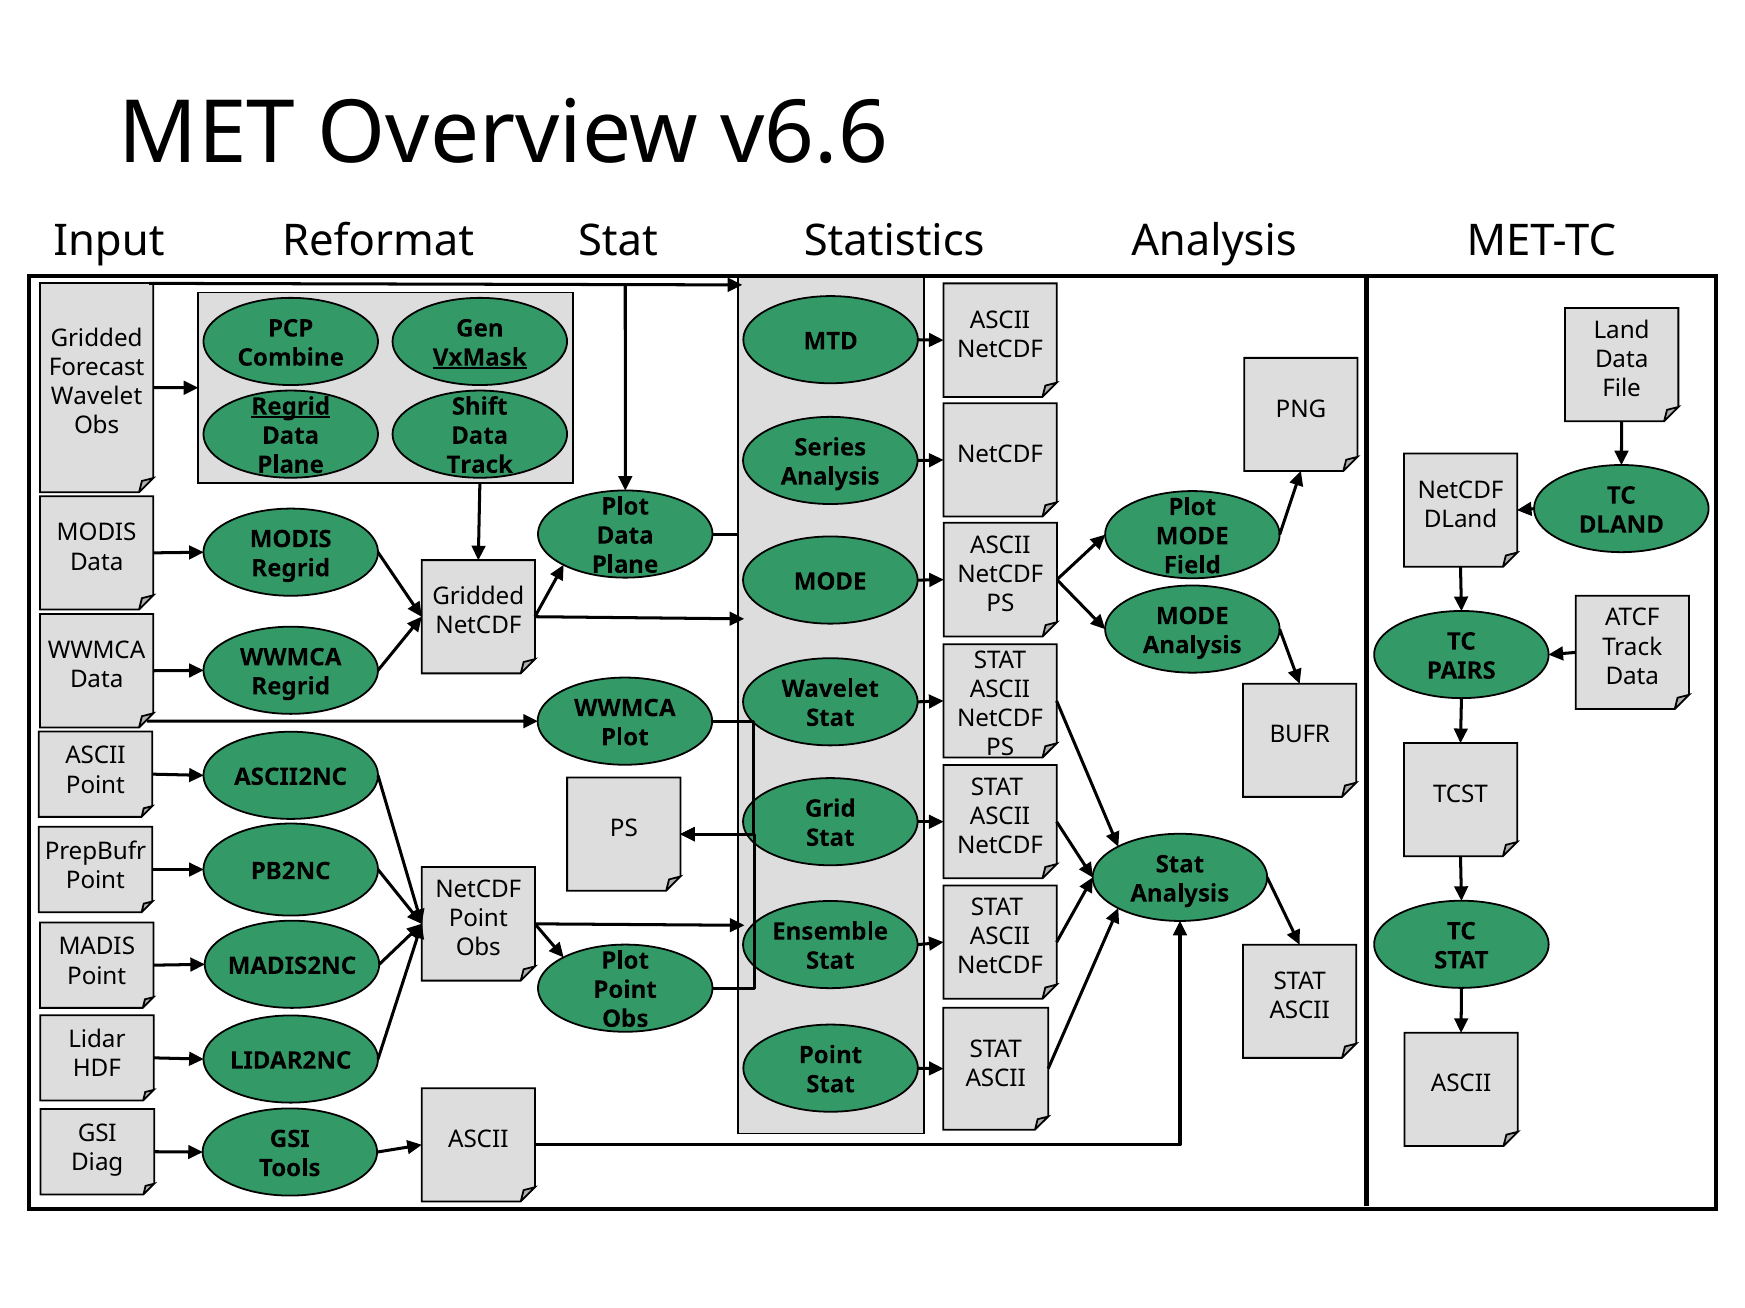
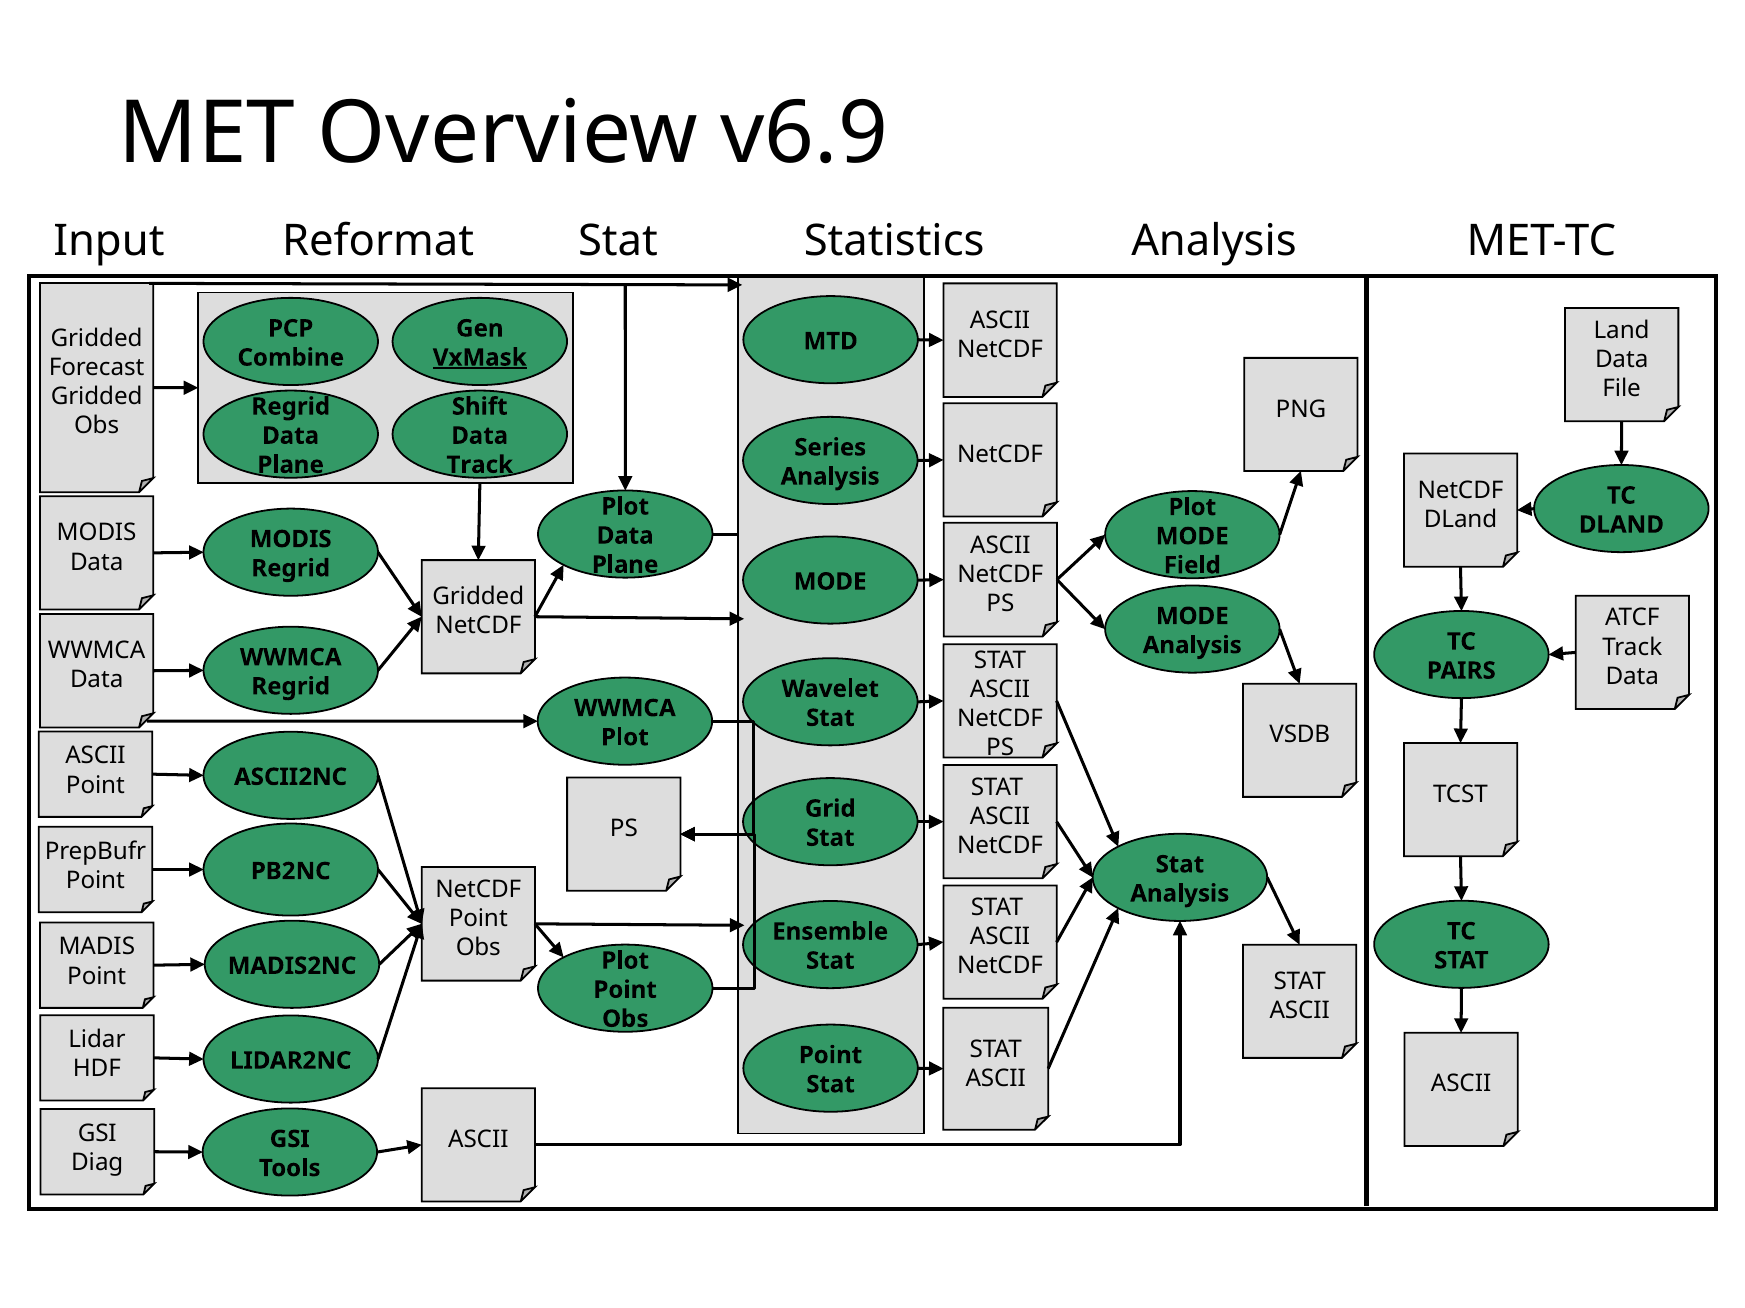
v6.6: v6.6 -> v6.9 (804, 133)
Wavelet: Wavelet -> Gridded (97, 397)
Regrid underline: present -> none (291, 407)
BUFR: BUFR -> VSDB (1300, 735)
